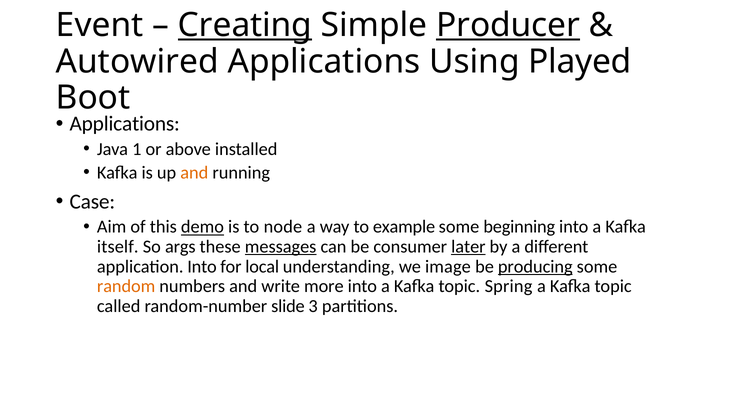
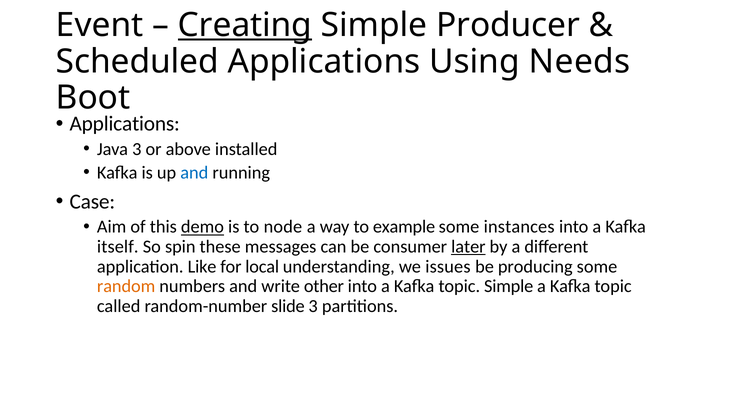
Producer underline: present -> none (508, 25)
Autowired: Autowired -> Scheduled (137, 61)
Played: Played -> Needs (580, 61)
Java 1: 1 -> 3 (137, 149)
and colour: orange -> blue (194, 173)
beginning: beginning -> instances (519, 227)
args: args -> spin (180, 247)
messages underline: present -> none (281, 247)
application Into: Into -> Like (202, 266)
image: image -> issues (448, 266)
producing underline: present -> none (535, 266)
more: more -> other (324, 286)
topic Spring: Spring -> Simple (509, 286)
